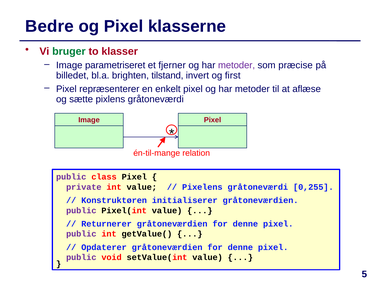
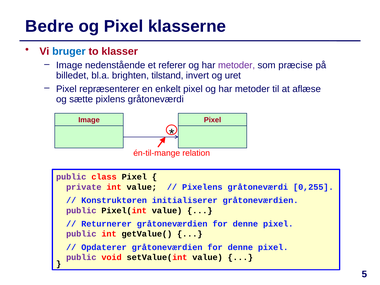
bruger colour: green -> blue (69, 51)
parametriseret: parametriseret -> nedenstående (115, 65)
fjerner: fjerner -> referer (172, 65)
first: first -> uret (233, 76)
